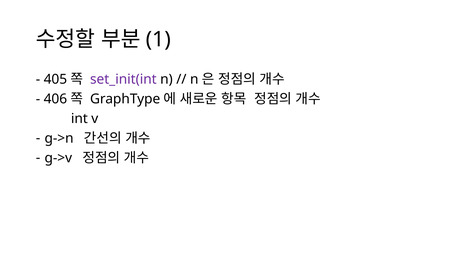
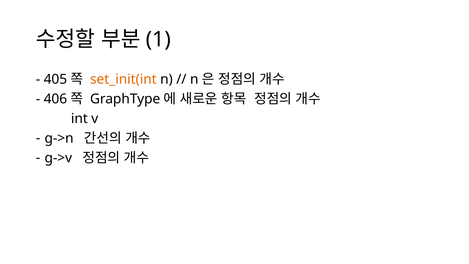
set_init(int colour: purple -> orange (123, 79)
